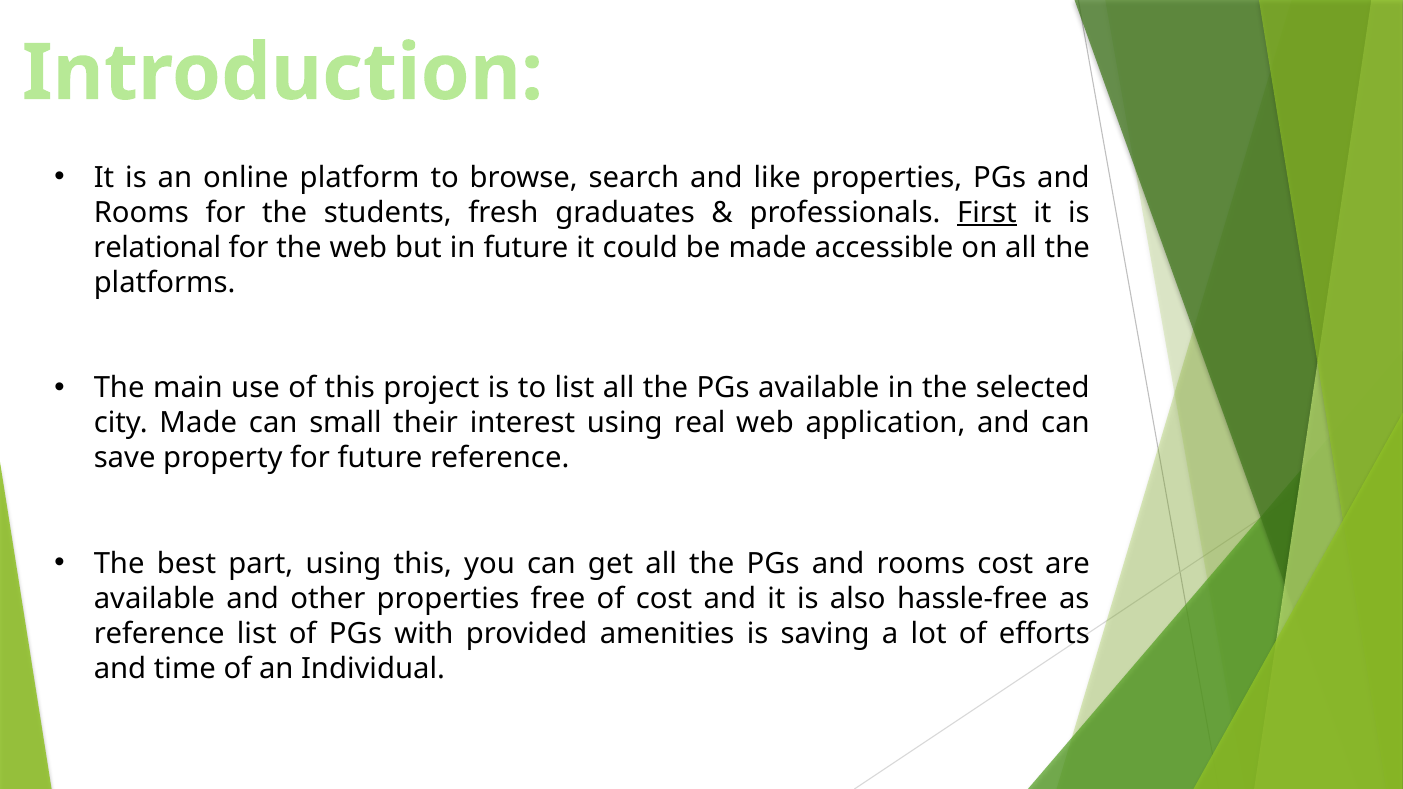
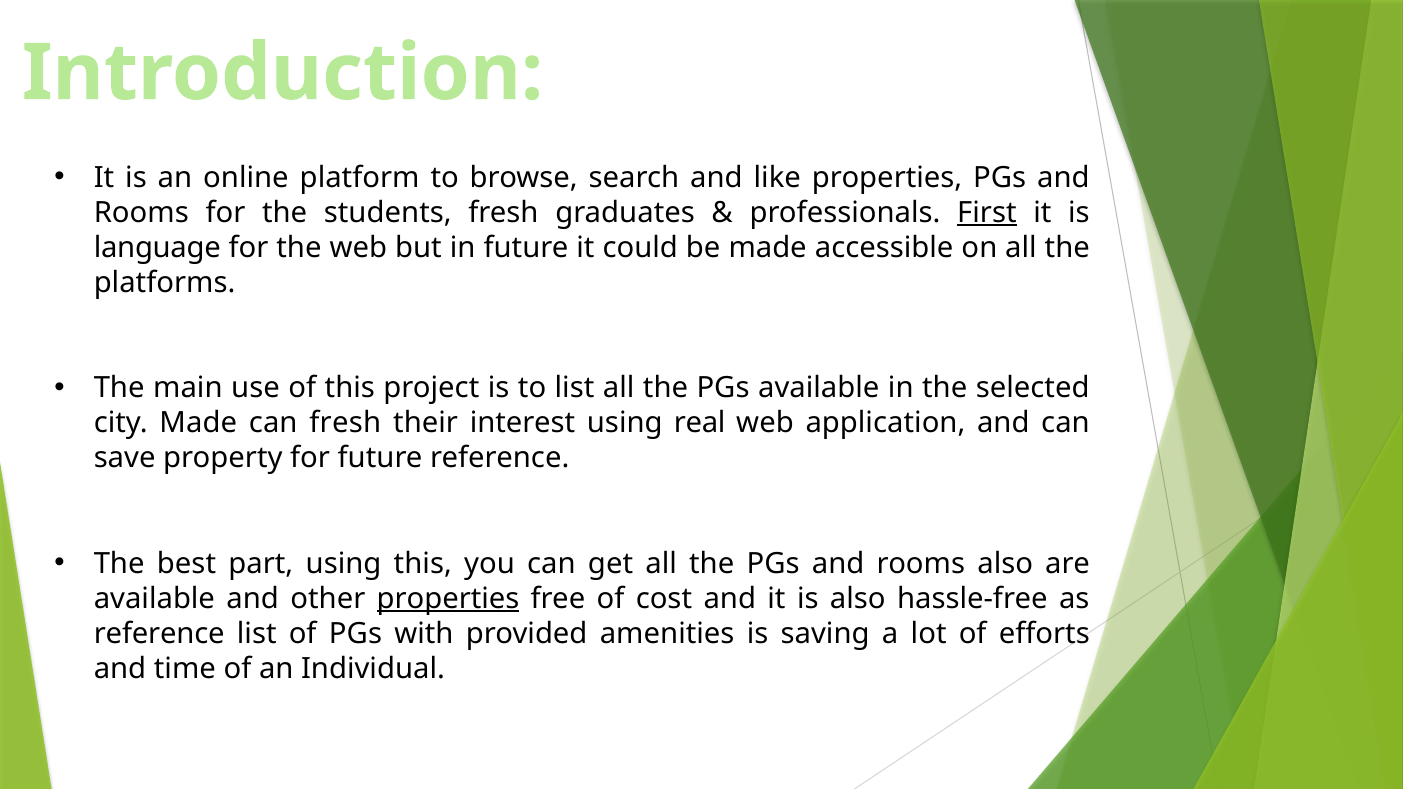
relational: relational -> language (157, 248)
can small: small -> fresh (345, 423)
rooms cost: cost -> also (1005, 564)
properties underline: none -> present (448, 599)
